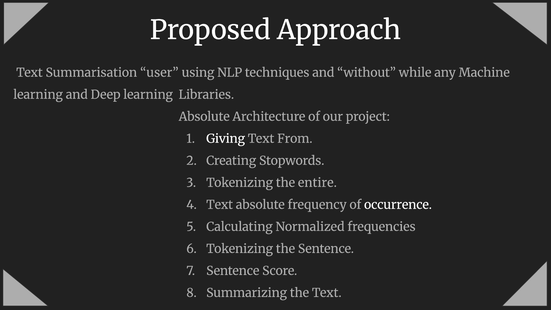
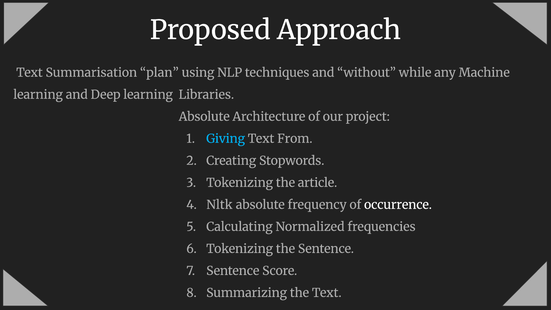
user: user -> plan (159, 73)
Giving colour: white -> light blue (226, 139)
entire: entire -> article (317, 183)
Text: Text -> Nltk (219, 205)
